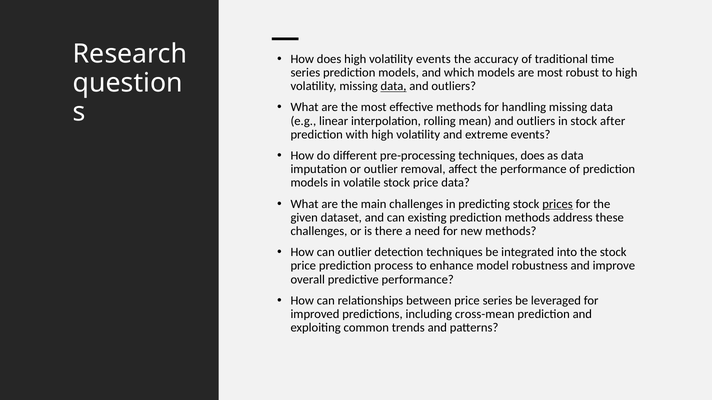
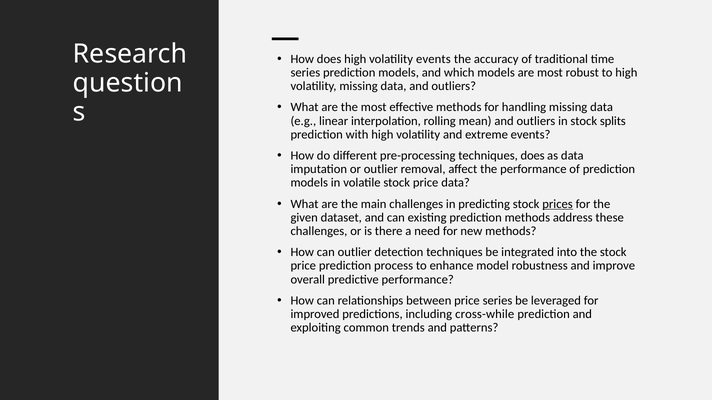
data underline: present -> none (394, 86)
after: after -> splits (613, 121)
cross-mean: cross-mean -> cross-while (485, 314)
